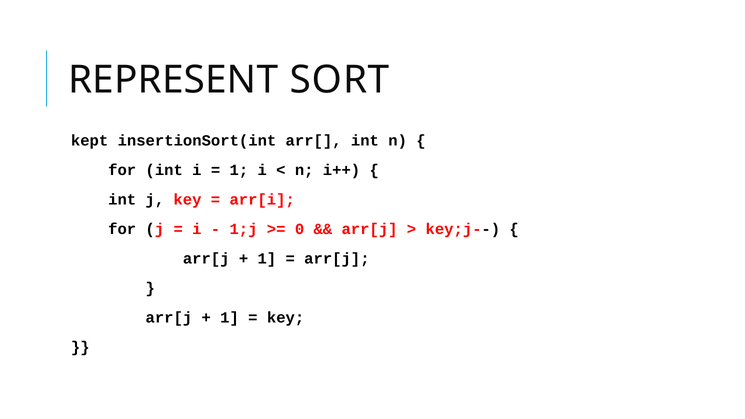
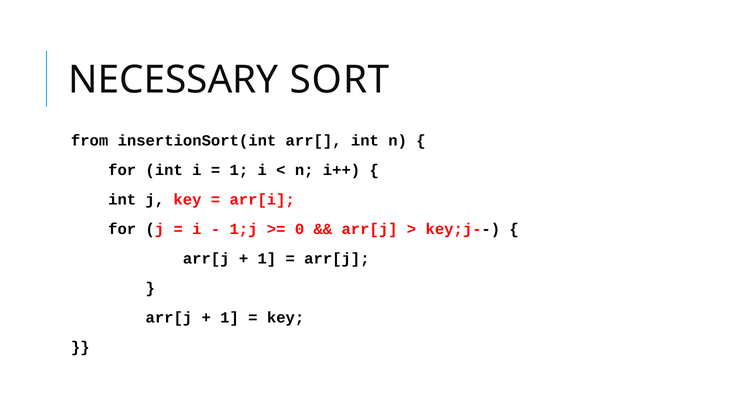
REPRESENT: REPRESENT -> NECESSARY (173, 80)
kept: kept -> from (90, 141)
